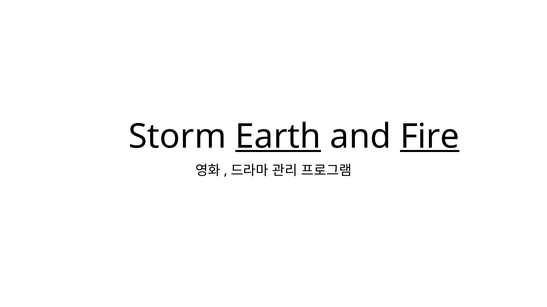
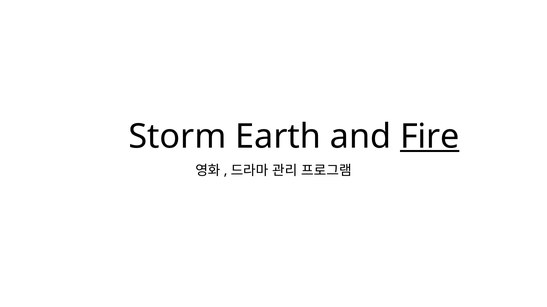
Earth underline: present -> none (278, 137)
